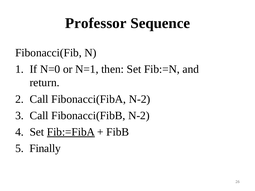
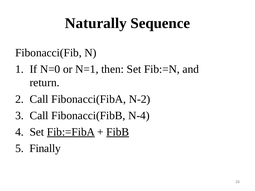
Professor: Professor -> Naturally (96, 23)
Fibonacci(FibB N-2: N-2 -> N-4 (139, 116)
FibB underline: none -> present (118, 132)
